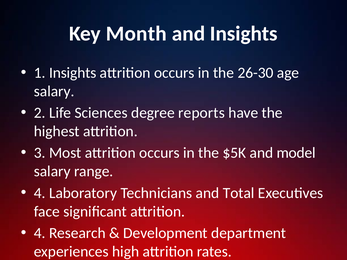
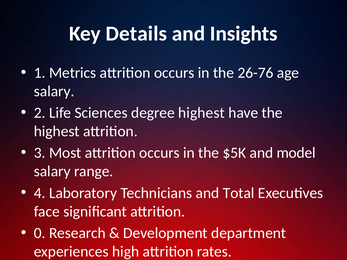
Month: Month -> Details (136, 34)
1 Insights: Insights -> Metrics (73, 73)
26-30: 26-30 -> 26-76 (255, 73)
degree reports: reports -> highest (202, 113)
4: 4 -> 0 (40, 233)
